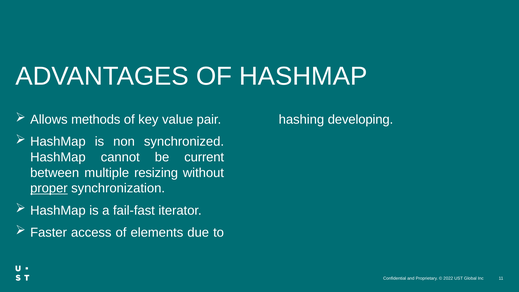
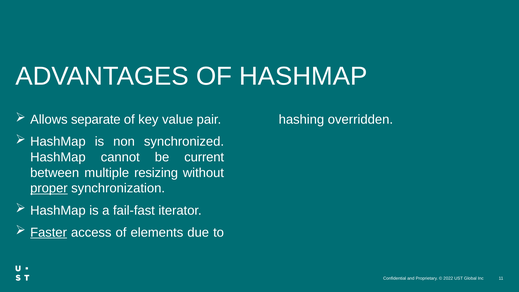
methods: methods -> separate (96, 120)
developing: developing -> overridden (360, 120)
Faster underline: none -> present (49, 232)
